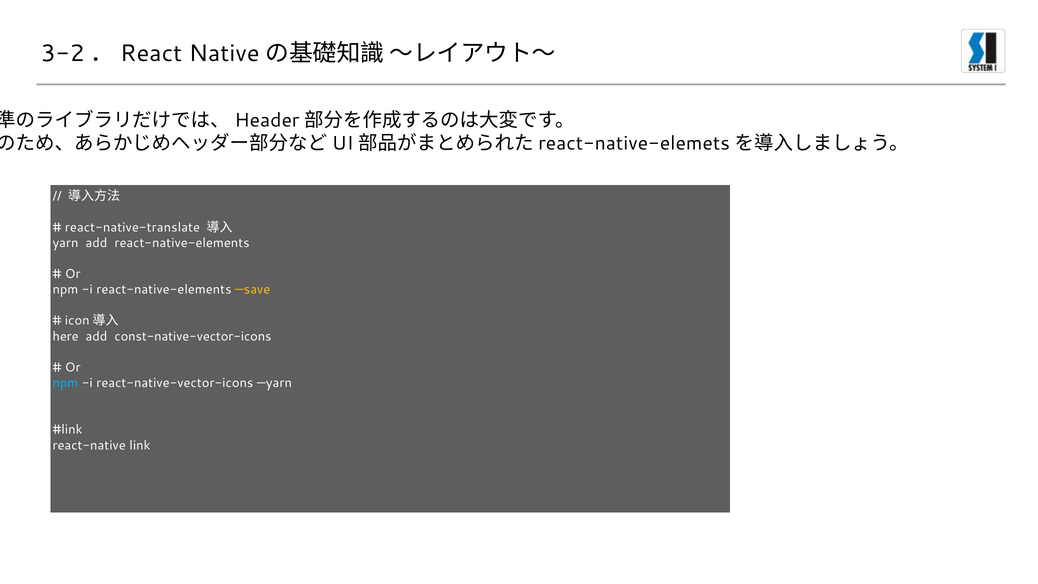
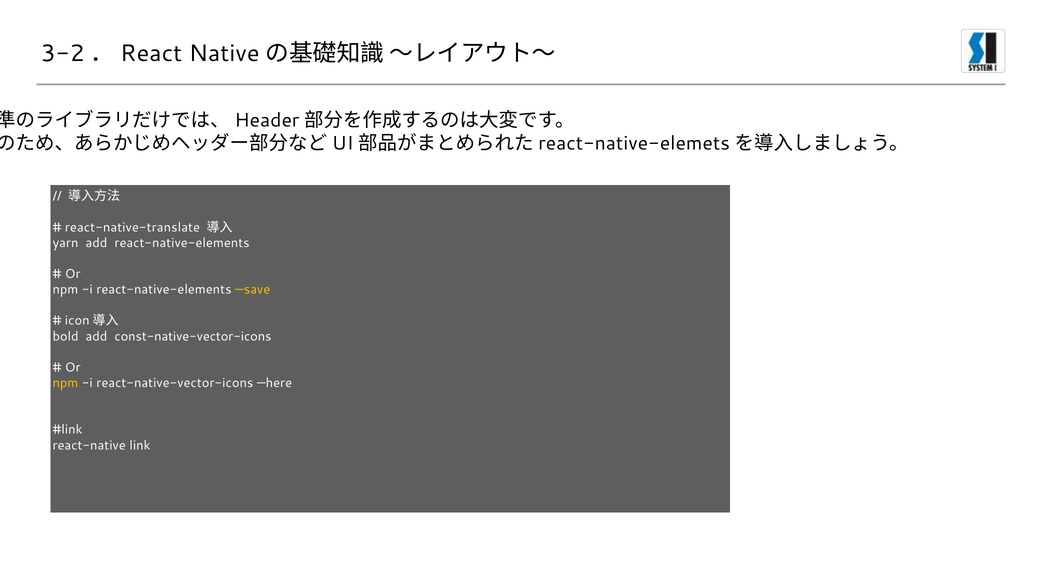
here: here -> bold (66, 336)
npm colour: light blue -> yellow (65, 383)
—yarn: —yarn -> —here (275, 383)
